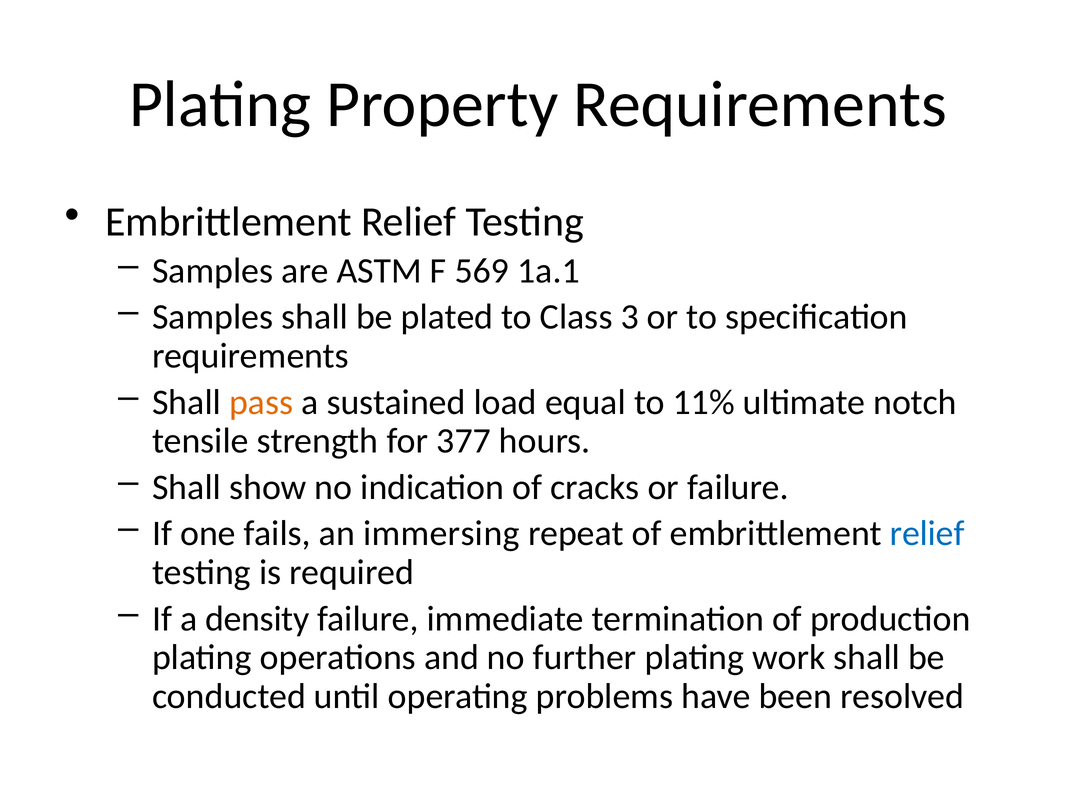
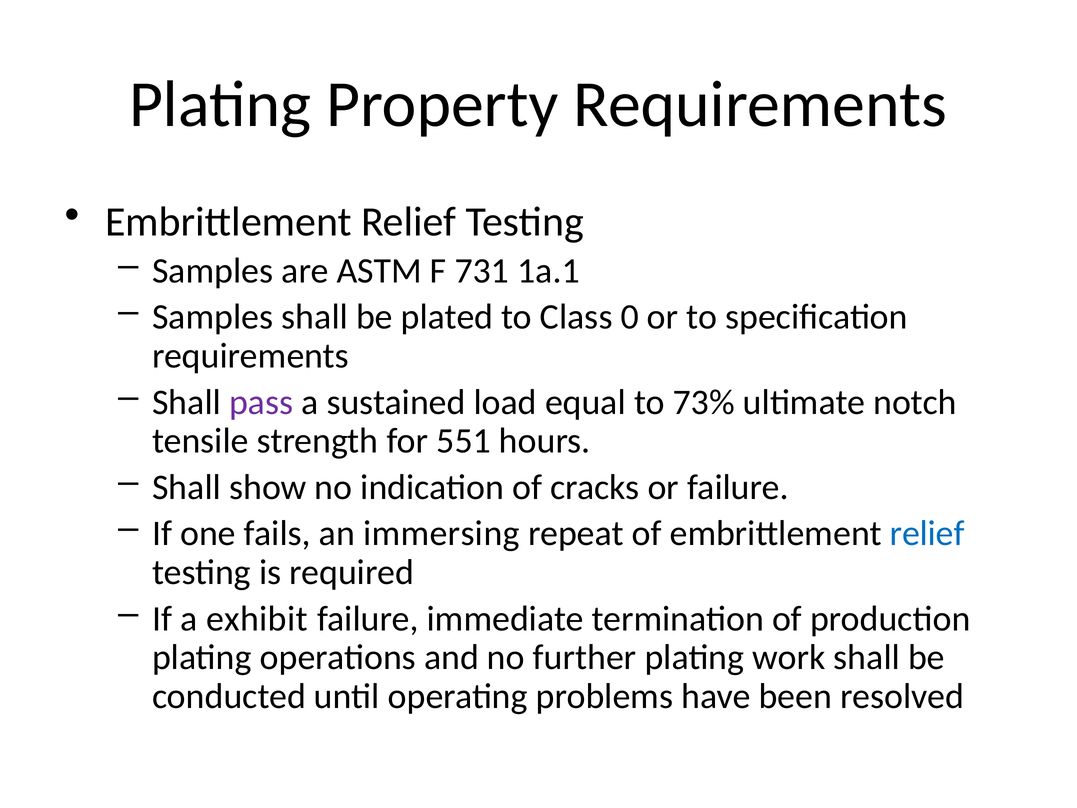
569: 569 -> 731 (482, 271)
3: 3 -> 0 (630, 317)
pass colour: orange -> purple (261, 402)
11%: 11% -> 73% (704, 402)
377: 377 -> 551 (464, 441)
density: density -> exhibit (257, 618)
